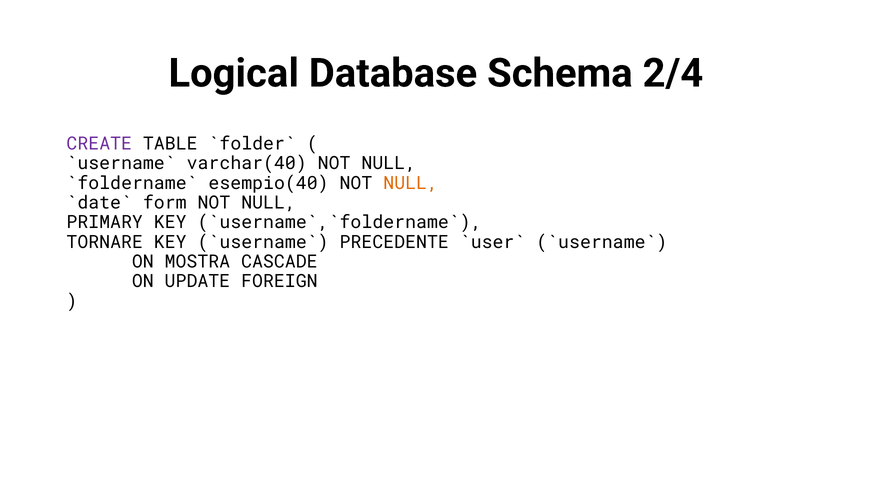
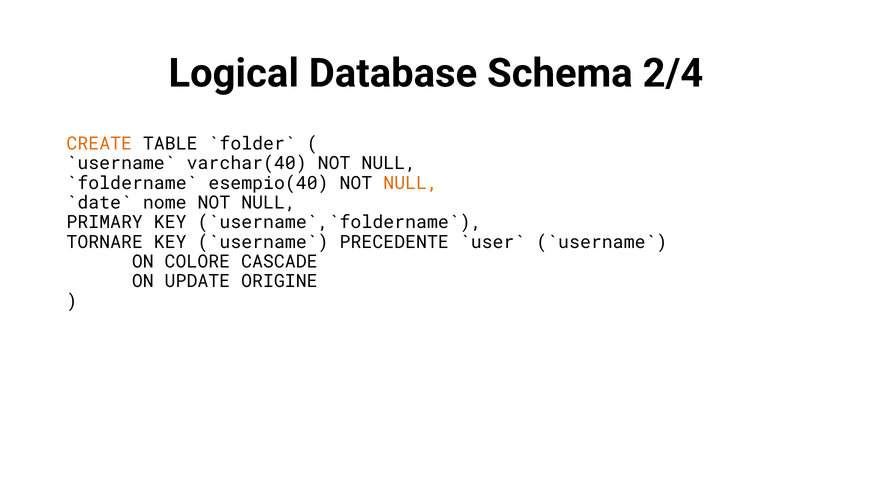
CREATE colour: purple -> orange (99, 144)
form: form -> nome (165, 203)
MOSTRA: MOSTRA -> COLORE (197, 261)
FOREIGN: FOREIGN -> ORIGINE (279, 281)
